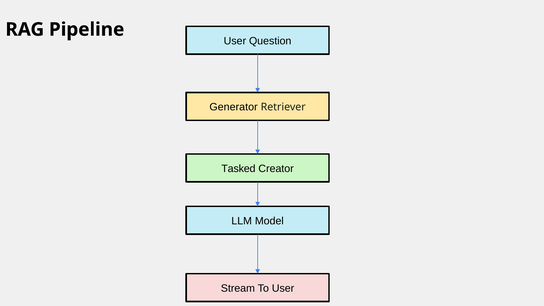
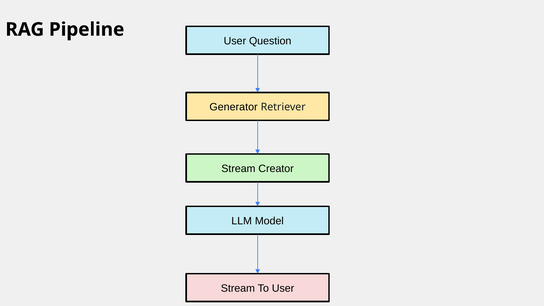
Tasked: Tasked -> Stream (238, 169)
